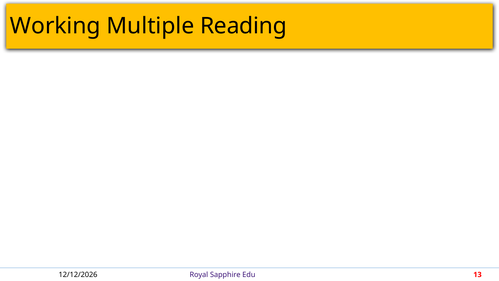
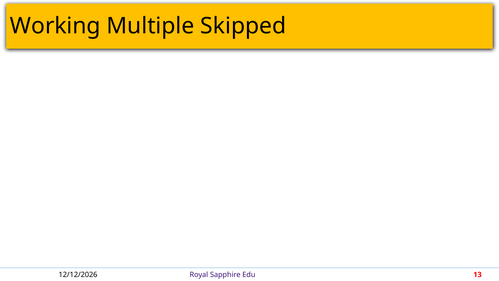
Reading: Reading -> Skipped (243, 26)
